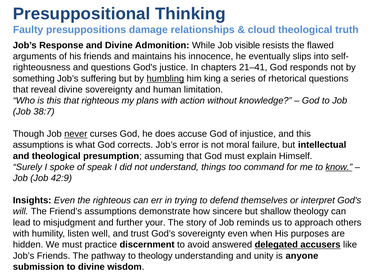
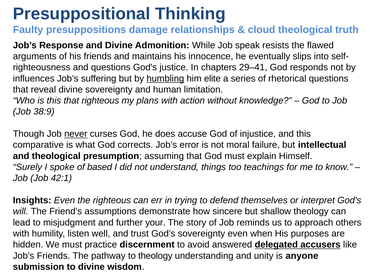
visible: visible -> speak (247, 45)
21–41: 21–41 -> 29–41 (253, 67)
something: something -> influences (34, 79)
king: king -> elite (212, 79)
38:7: 38:7 -> 38:9 (44, 112)
assumptions: assumptions -> comparative (38, 145)
speak: speak -> based (100, 167)
command: command -> teachings (264, 167)
know underline: present -> none (339, 167)
42:9: 42:9 -> 42:1 (61, 178)
